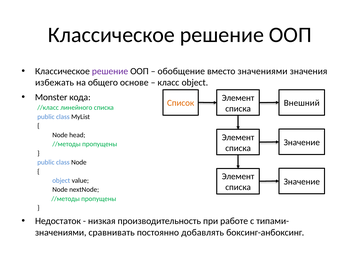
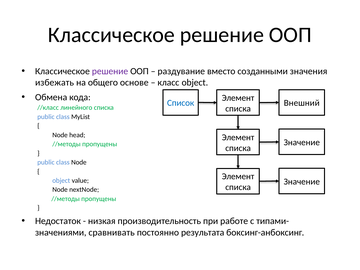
обобщение: обобщение -> раздувание (181, 71)
вместо значениями: значениями -> созданными (263, 71)
Monster: Monster -> Обмена (51, 97)
Список colour: orange -> blue (181, 103)
добавлять: добавлять -> результата (203, 233)
